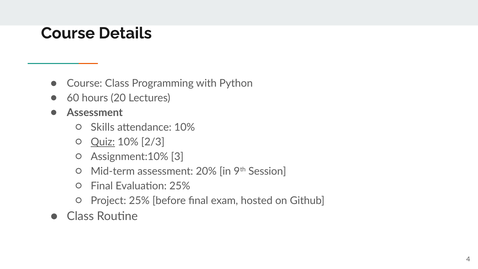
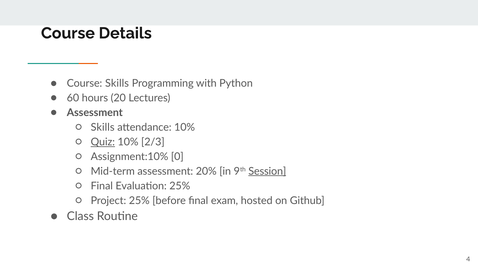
Course Class: Class -> Skills (117, 83)
3: 3 -> 0 (177, 157)
Session underline: none -> present (267, 171)
